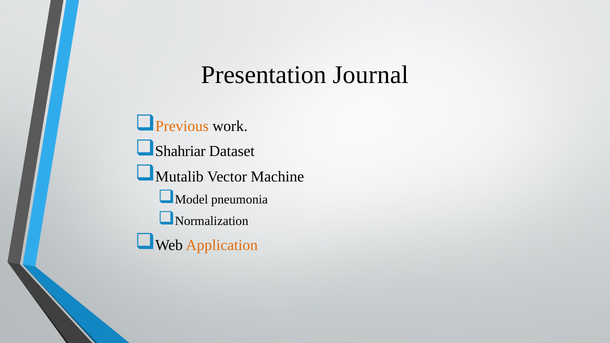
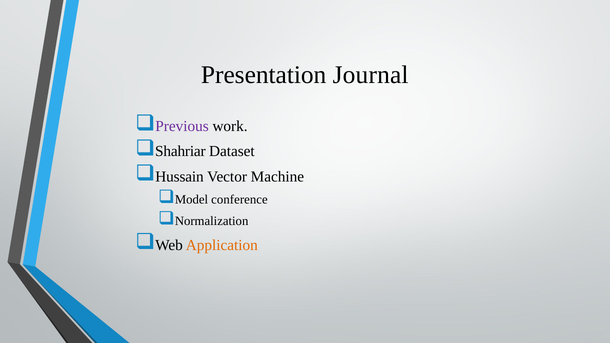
Previous colour: orange -> purple (182, 126)
Mutalib: Mutalib -> Hussain (180, 177)
pneumonia: pneumonia -> conference (239, 200)
